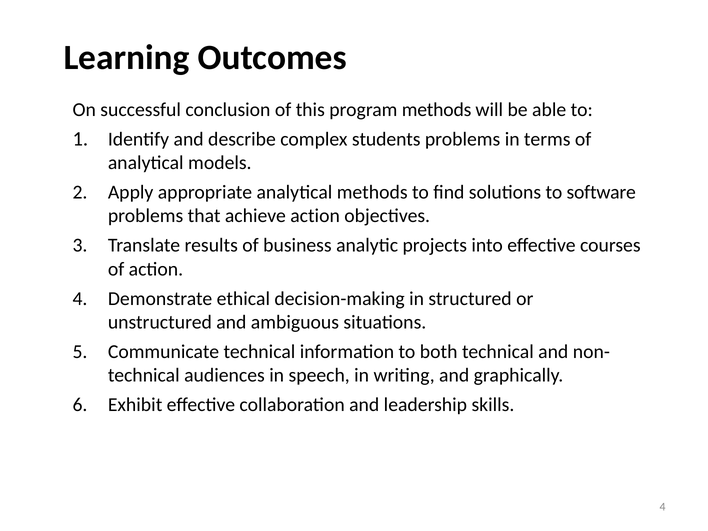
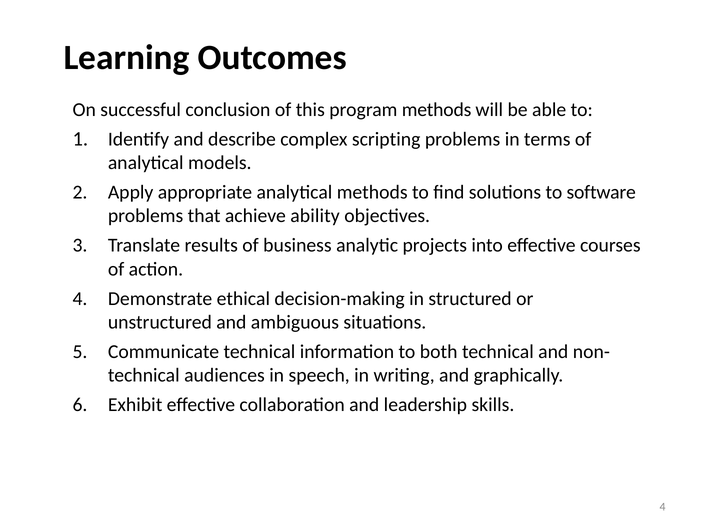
students: students -> scripting (386, 139)
achieve action: action -> ability (315, 216)
